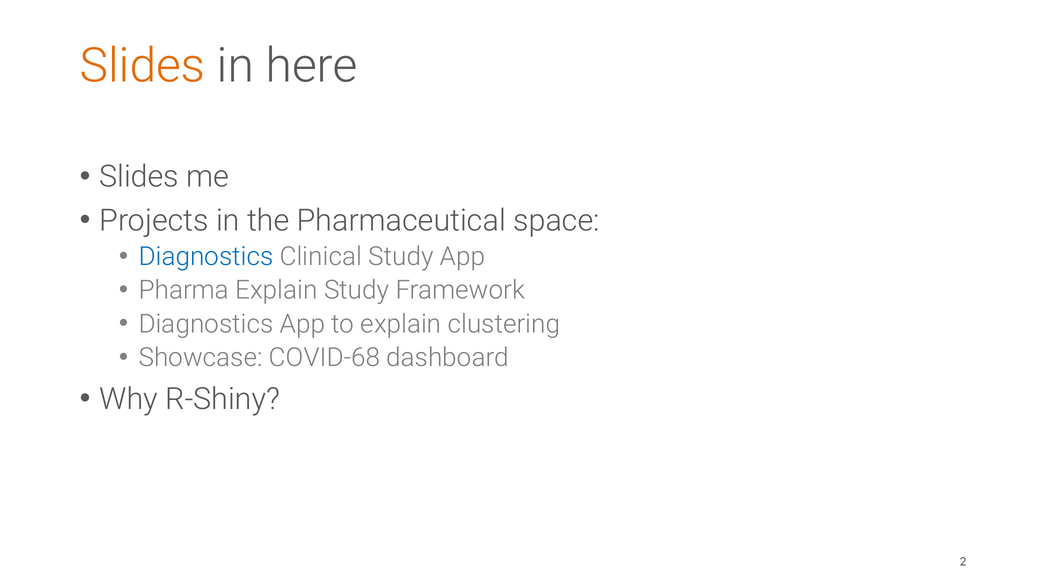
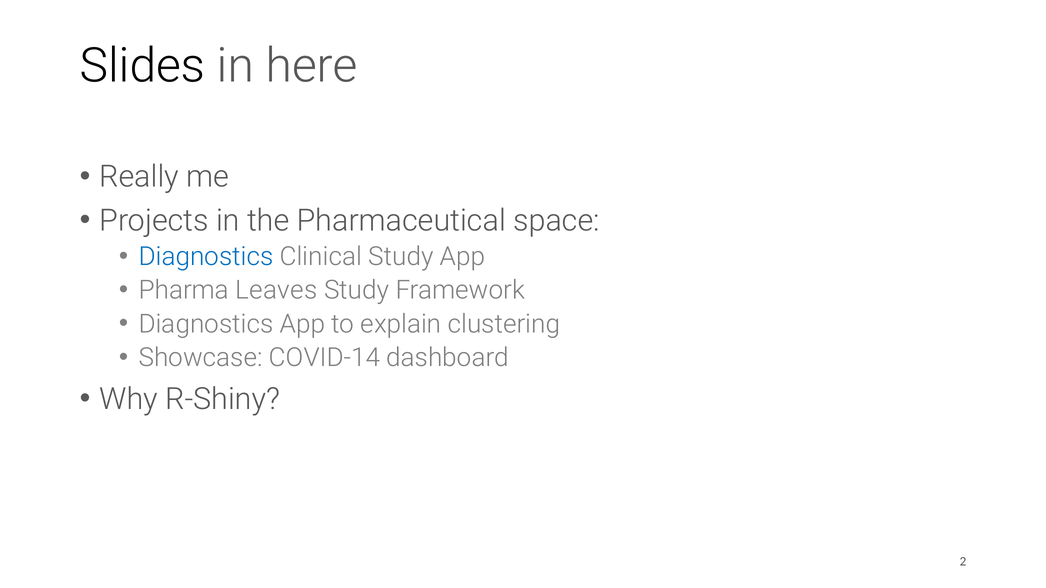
Slides colour: orange -> black (142, 66)
Slides: Slides -> Really (139, 177)
Pharma Explain: Explain -> Leaves (276, 290)
COVID-68: COVID-68 -> COVID-14 (324, 358)
